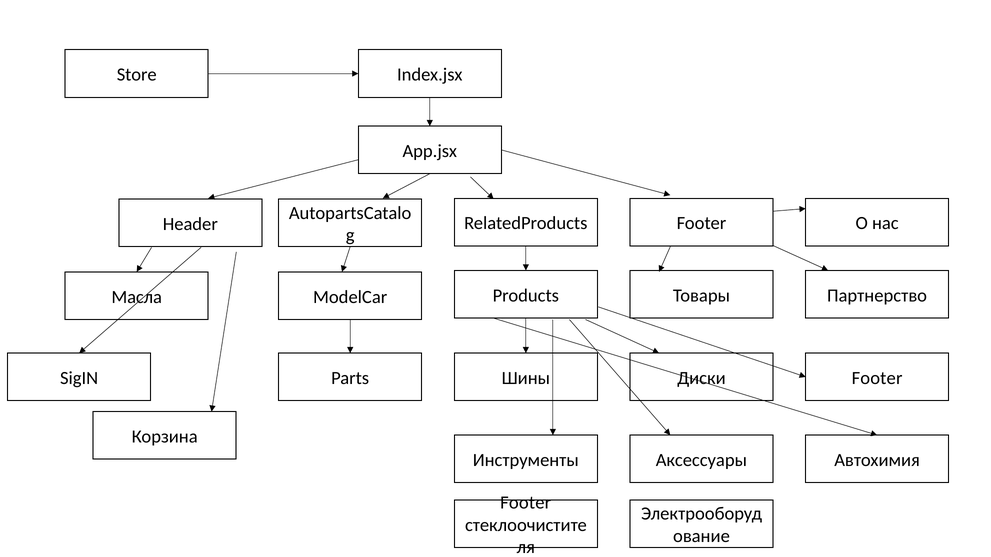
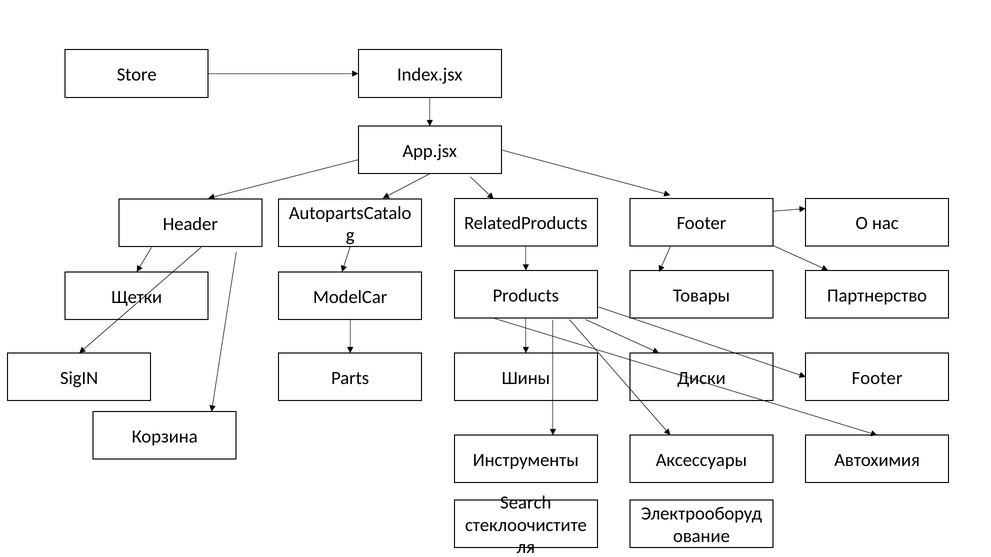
Масла: Масла -> Щетки (137, 297)
Footer: Footer -> Search (526, 503)
